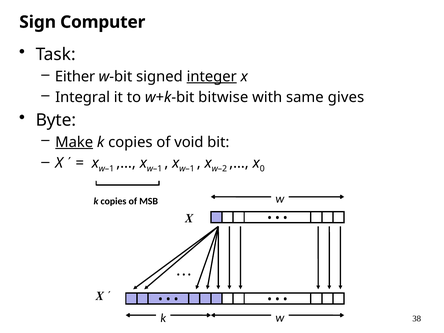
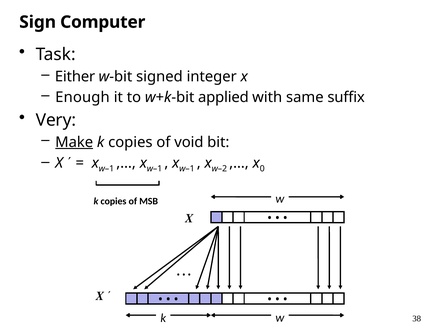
integer underline: present -> none (212, 77)
Integral: Integral -> Enough (82, 97)
bitwise: bitwise -> applied (223, 97)
gives: gives -> suffix (346, 97)
Byte: Byte -> Very (56, 120)
